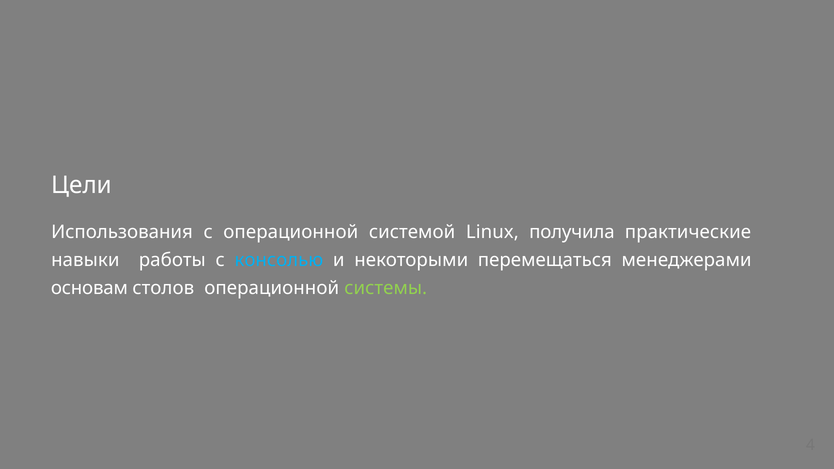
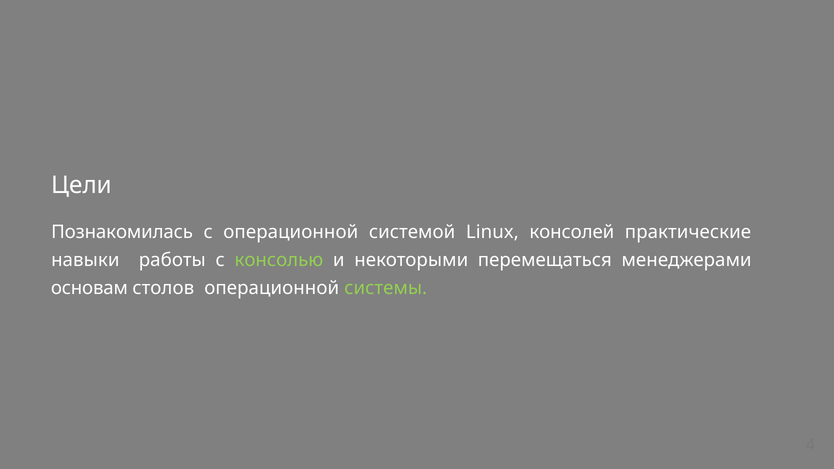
Использования: Использования -> Познакомилась (122, 232)
получила: получила -> консолей (572, 232)
консолью colour: light blue -> light green (279, 260)
